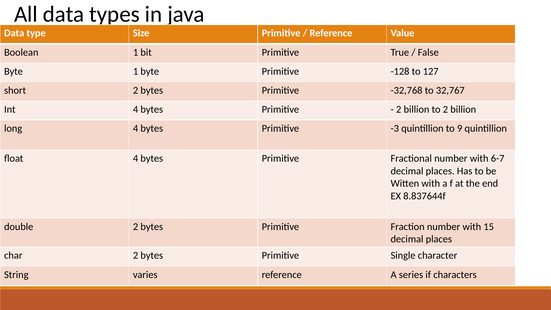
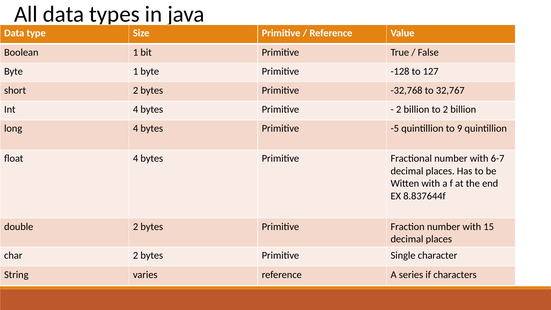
-3: -3 -> -5 (395, 128)
